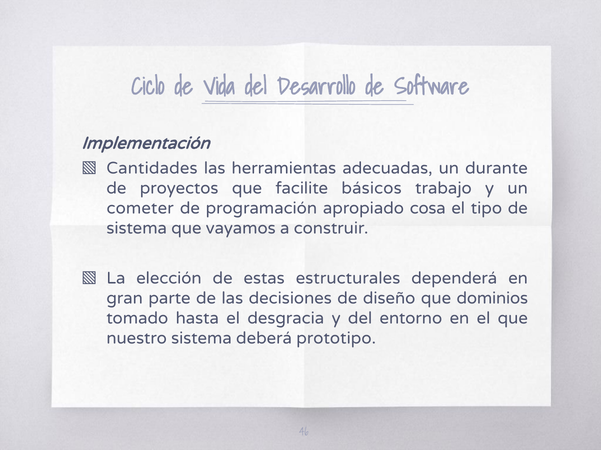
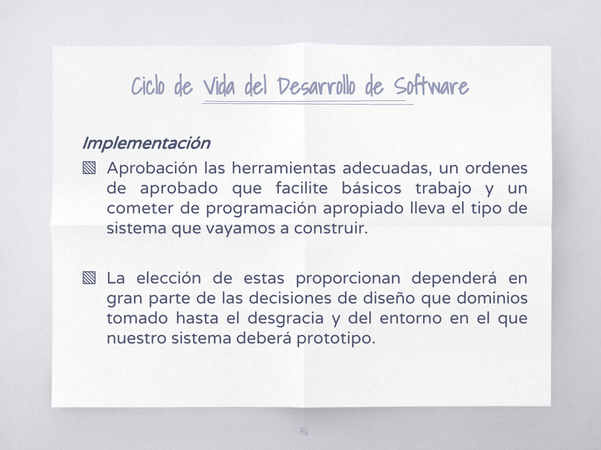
Cantidades: Cantidades -> Aprobación (152, 168)
durante: durante -> ordenes (497, 168)
proyectos: proyectos -> aprobado (179, 188)
cosa: cosa -> lleva (428, 208)
estructurales: estructurales -> proporcionan (348, 279)
